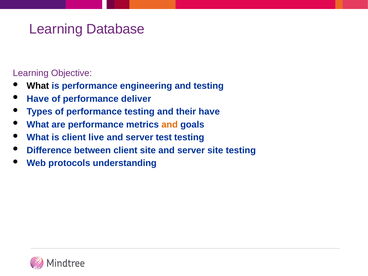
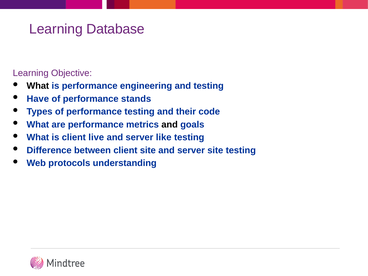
deliver: deliver -> stands (136, 99)
their have: have -> code (209, 112)
and colour: orange -> black (170, 124)
test: test -> like (164, 137)
